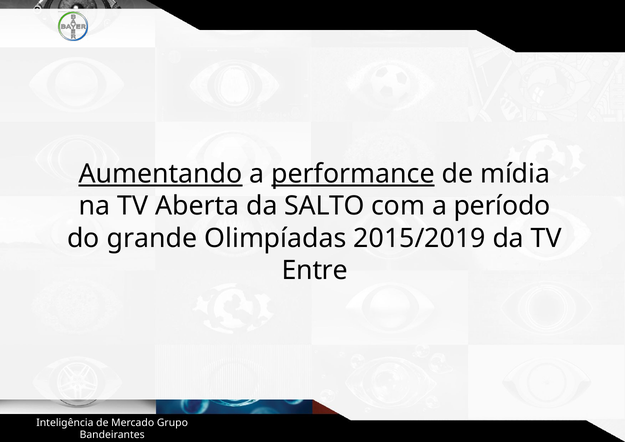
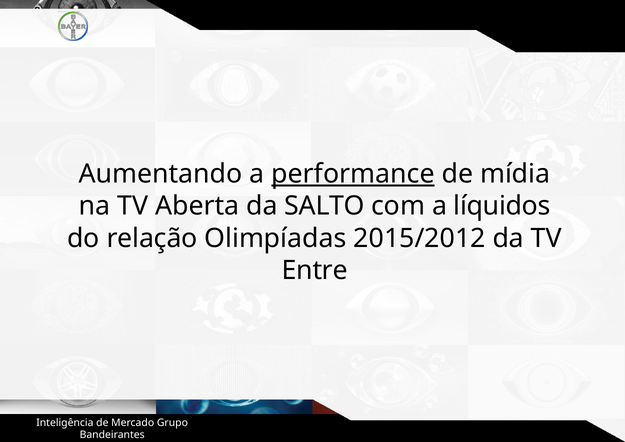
Aumentando underline: present -> none (161, 174)
período: período -> líquidos (502, 206)
grande: grande -> relação (152, 238)
2015/2019: 2015/2019 -> 2015/2012 (420, 238)
